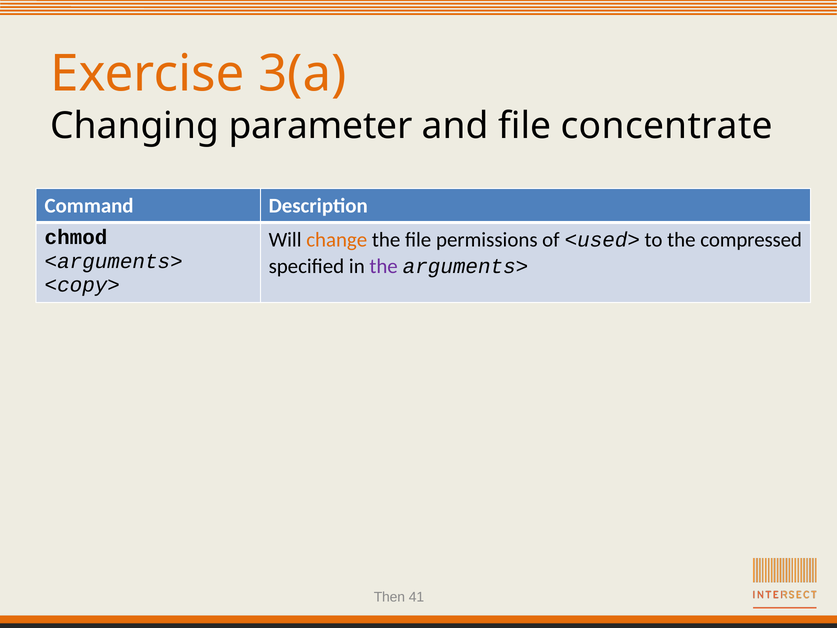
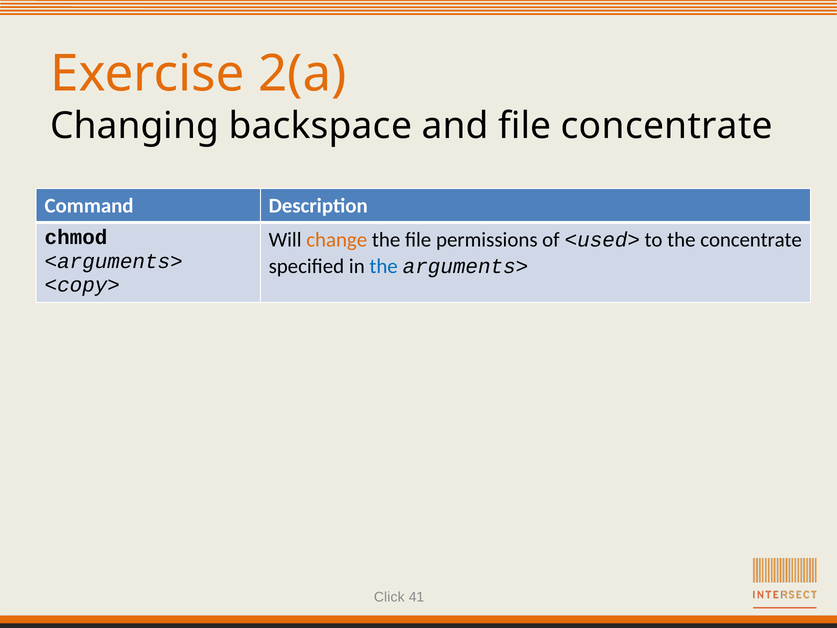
3(a: 3(a -> 2(a (302, 74)
parameter: parameter -> backspace (320, 126)
the compressed: compressed -> concentrate (751, 240)
the colour: purple -> blue (384, 266)
Then: Then -> Click (389, 597)
